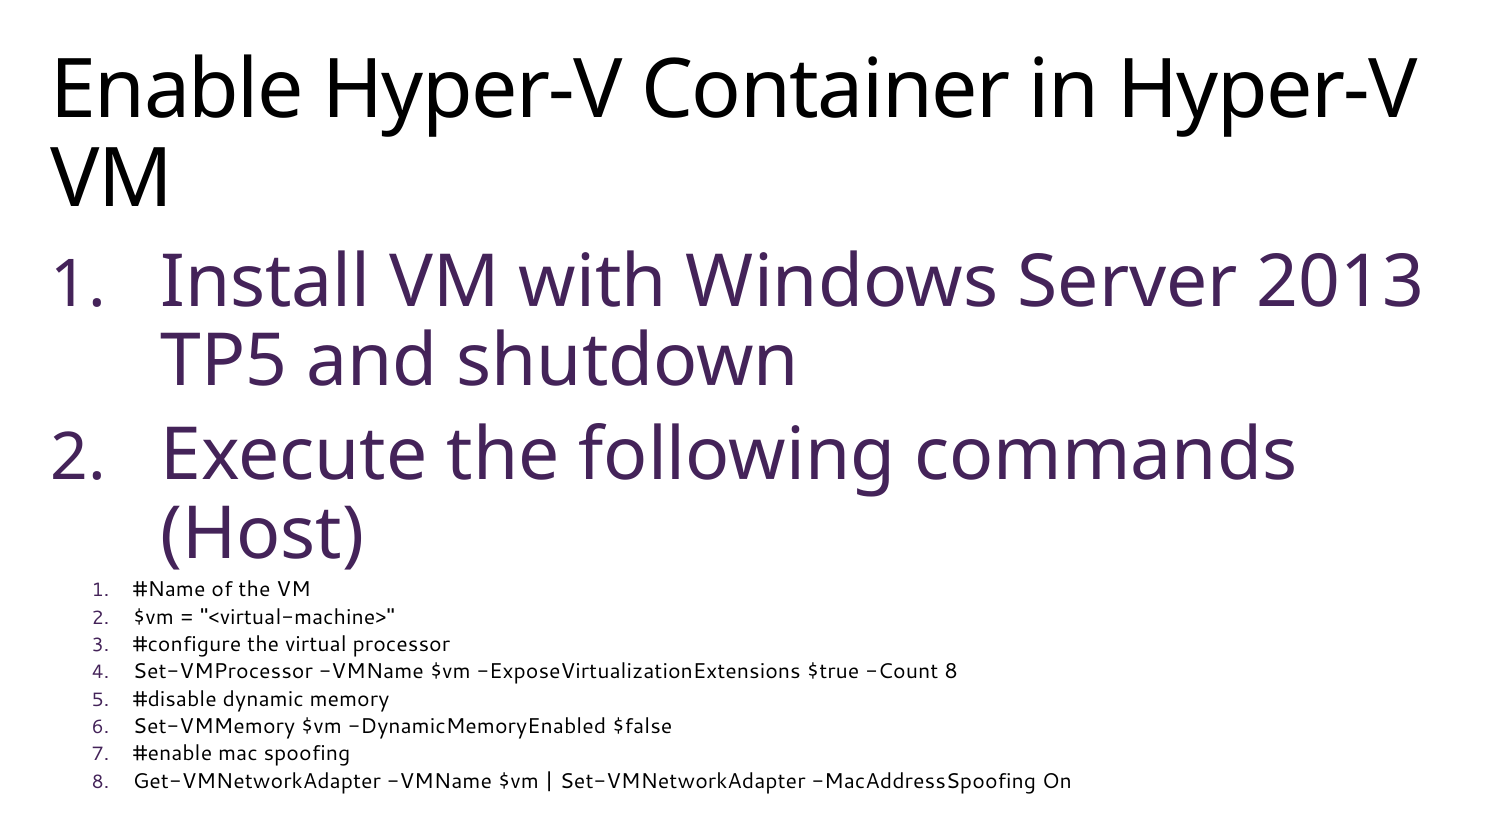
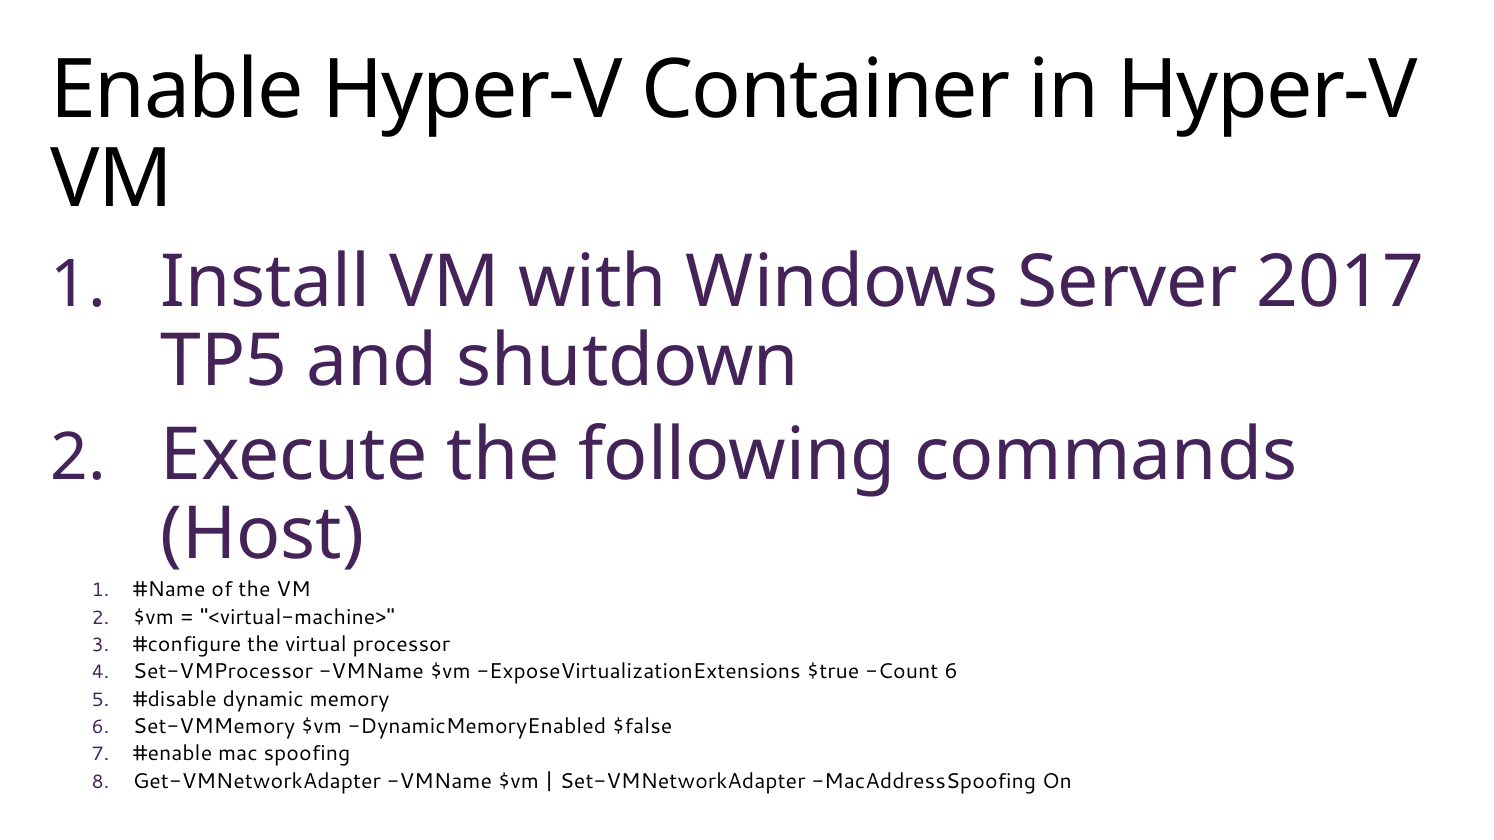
2013: 2013 -> 2017 (1341, 282)
Count 8: 8 -> 6 (951, 672)
